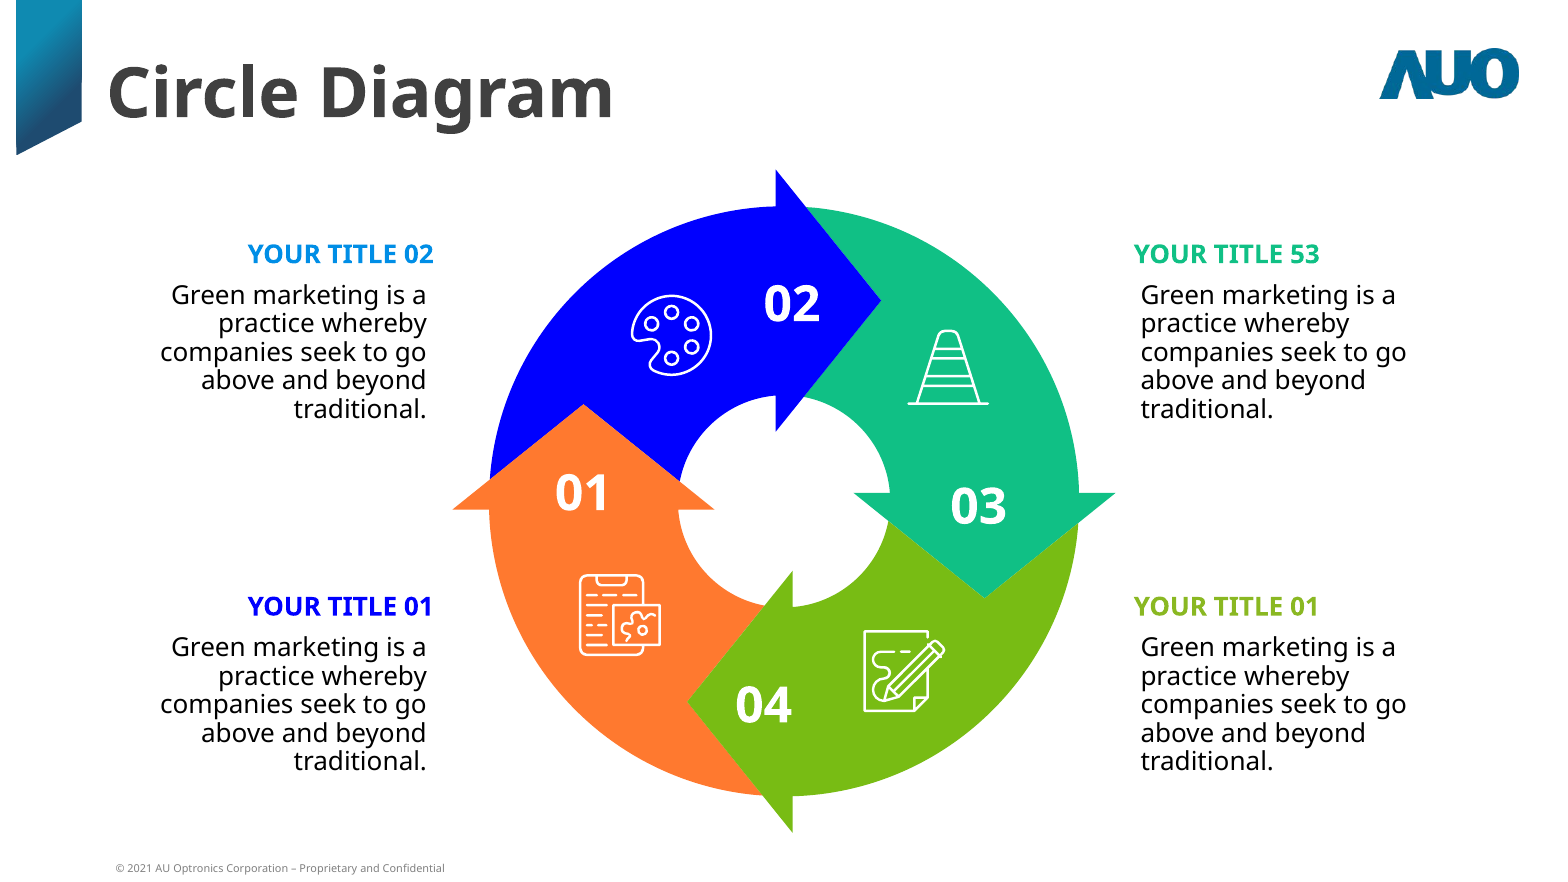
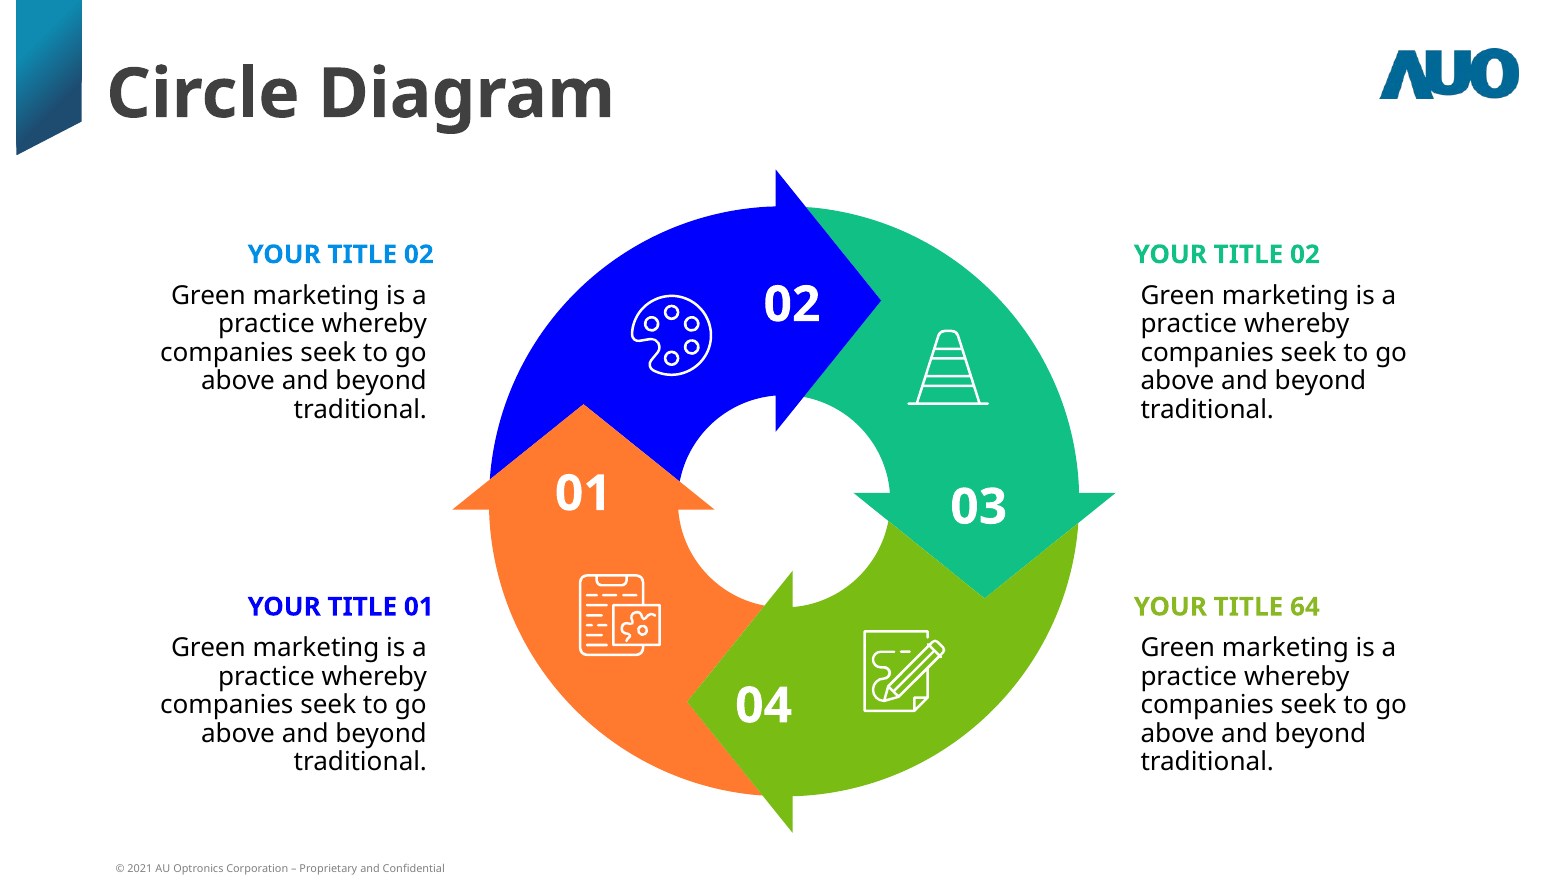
53: 53 -> 02 (1305, 255)
01: 01 -> 64 (1305, 607)
